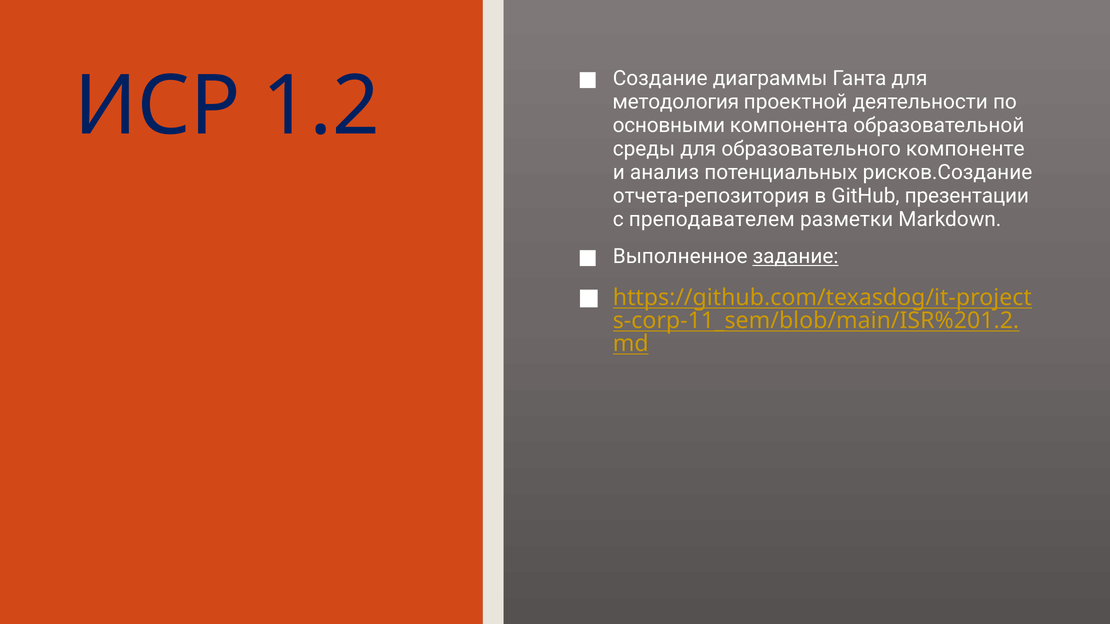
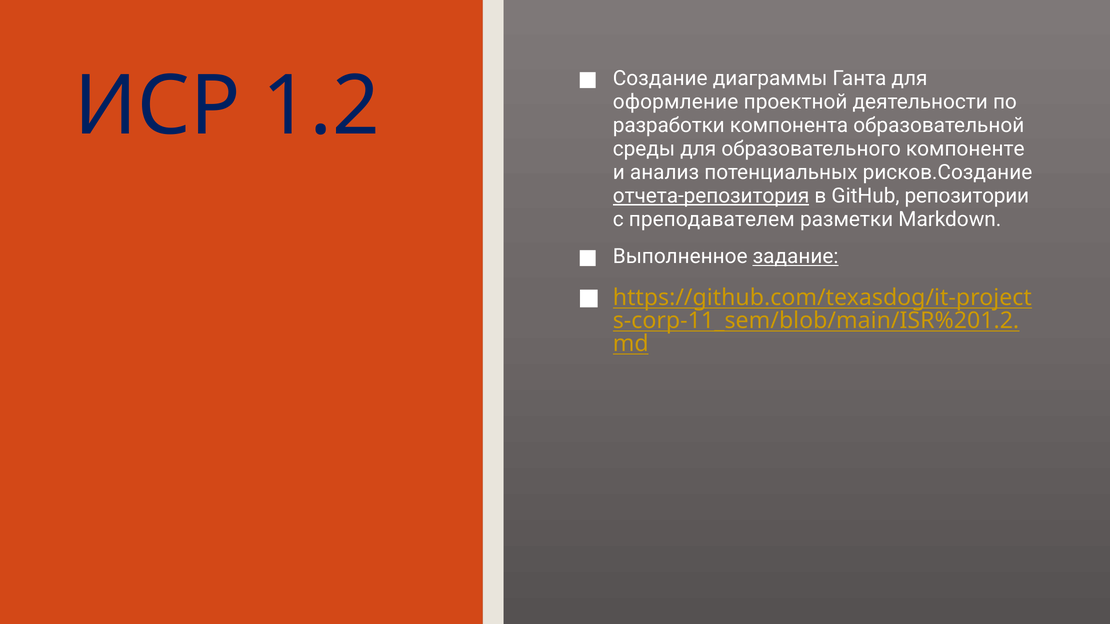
методология: методология -> оформление (676, 102)
основными: основными -> разработки (669, 125)
отчета-репозитория underline: none -> present (711, 196)
презентации: презентации -> репозитории (967, 196)
